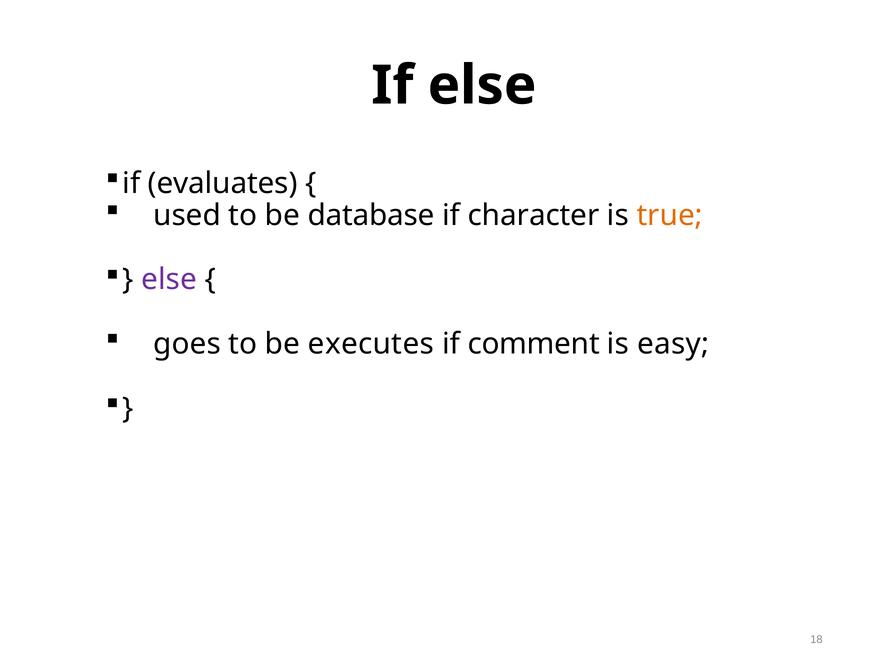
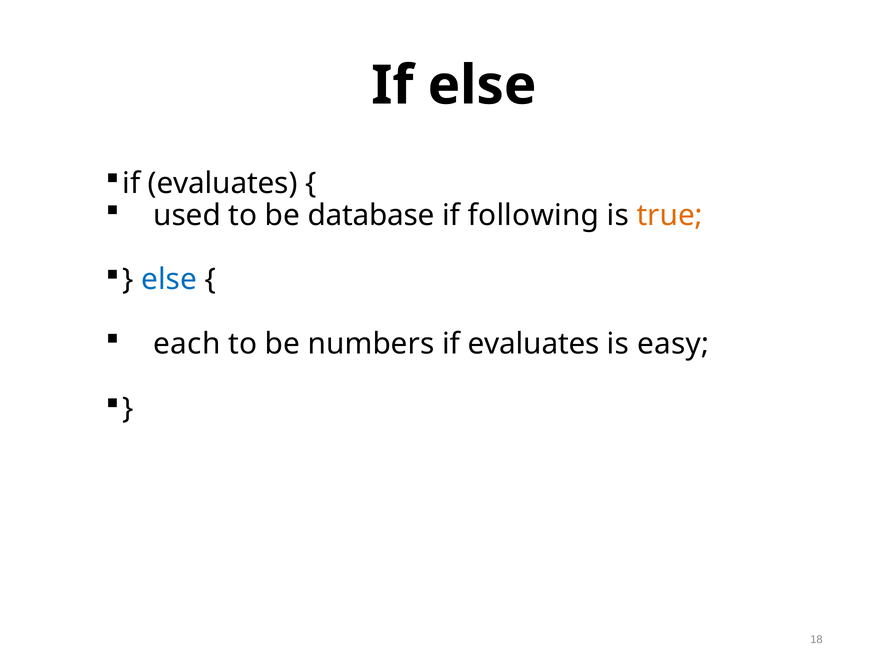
character: character -> following (533, 215)
else colour: purple -> blue (169, 280)
goes: goes -> each (187, 344)
executes: executes -> numbers (371, 344)
comment: comment -> evaluates (534, 344)
